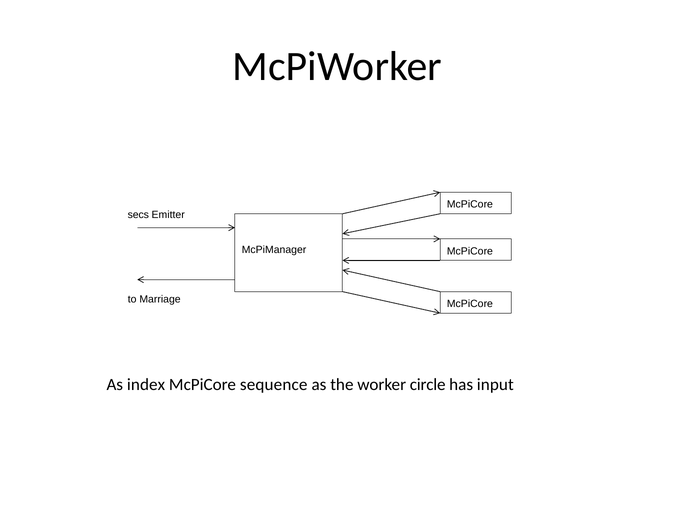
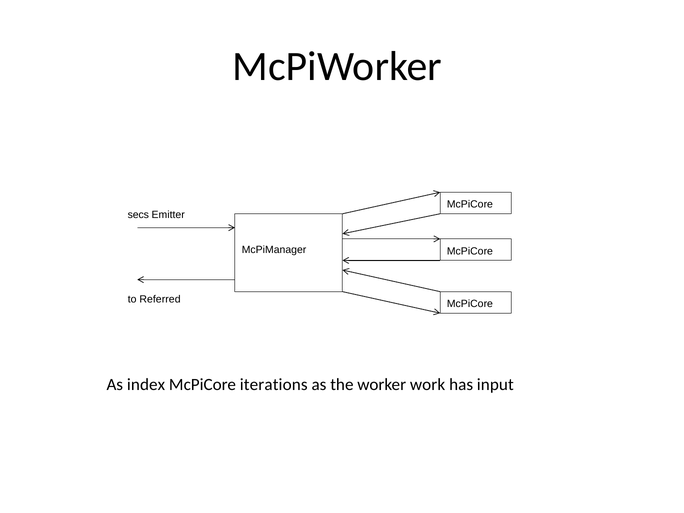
Marriage: Marriage -> Referred (160, 299)
sequence: sequence -> iterations (274, 384)
circle: circle -> work (428, 384)
